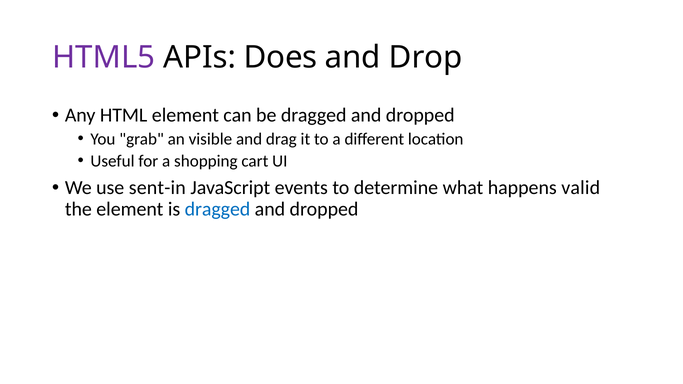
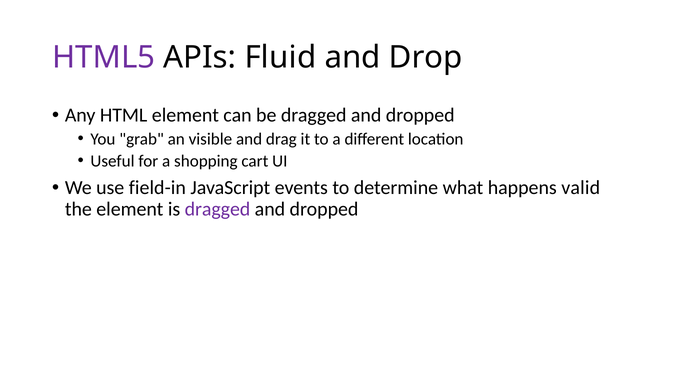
Does: Does -> Fluid (280, 57)
sent-in: sent-in -> field-in (157, 188)
dragged colour: blue -> purple (218, 209)
